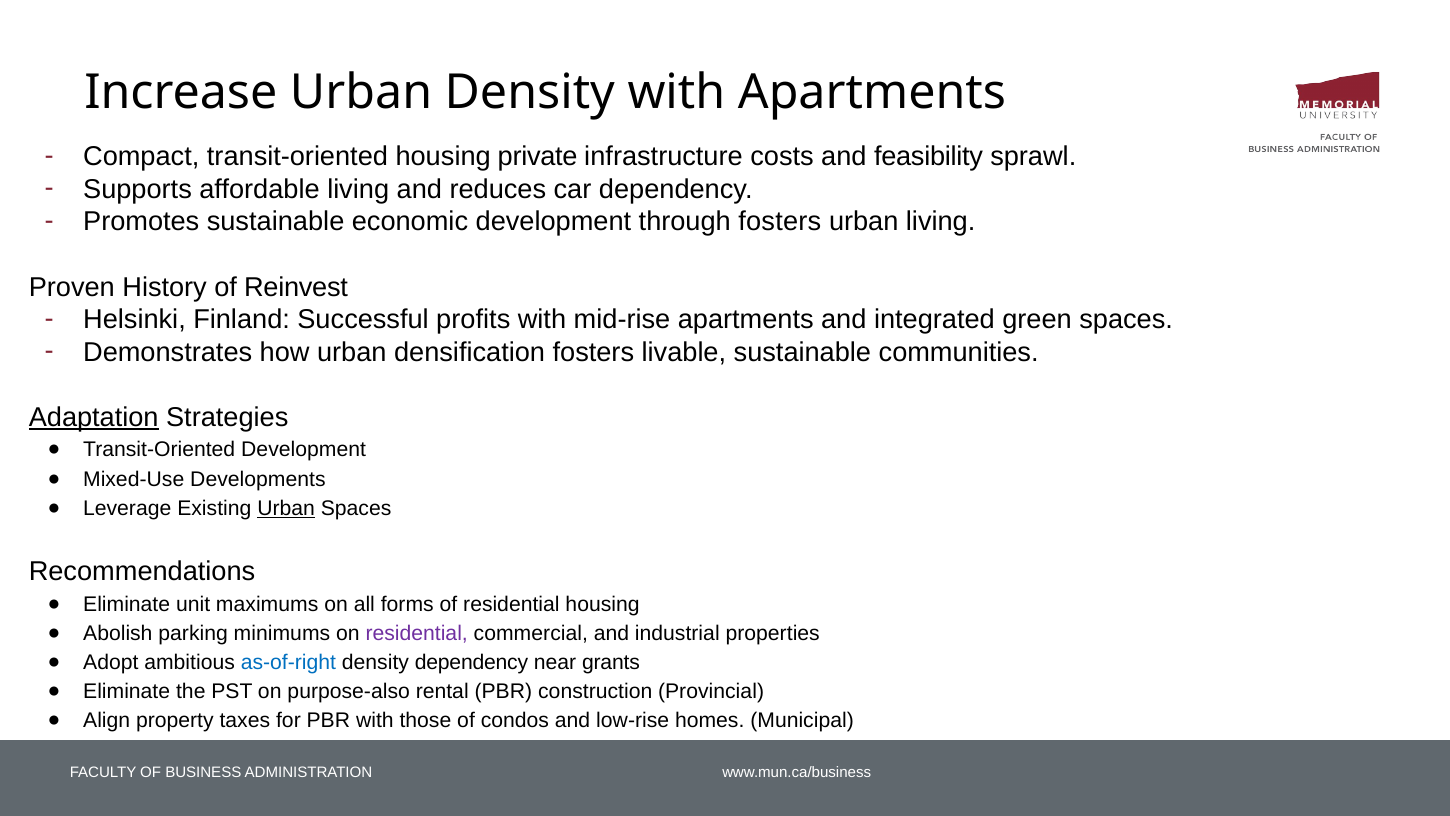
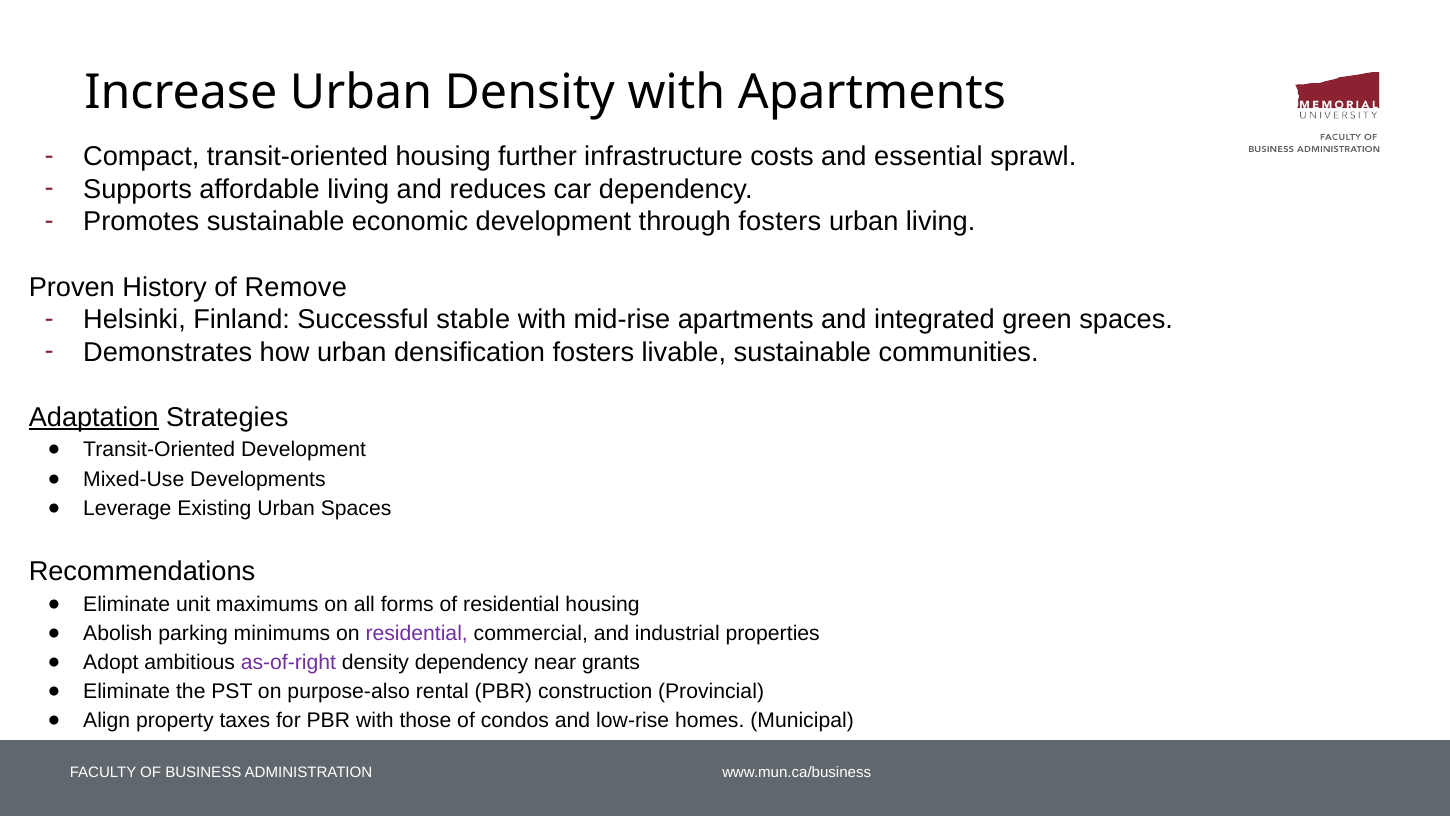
private: private -> further (538, 156)
feasibility: feasibility -> essential (928, 156)
Reinvest: Reinvest -> Remove (296, 287)
profits: profits -> stable (473, 320)
Urban underline: present -> none (286, 508)
as-of-right colour: blue -> purple (288, 662)
